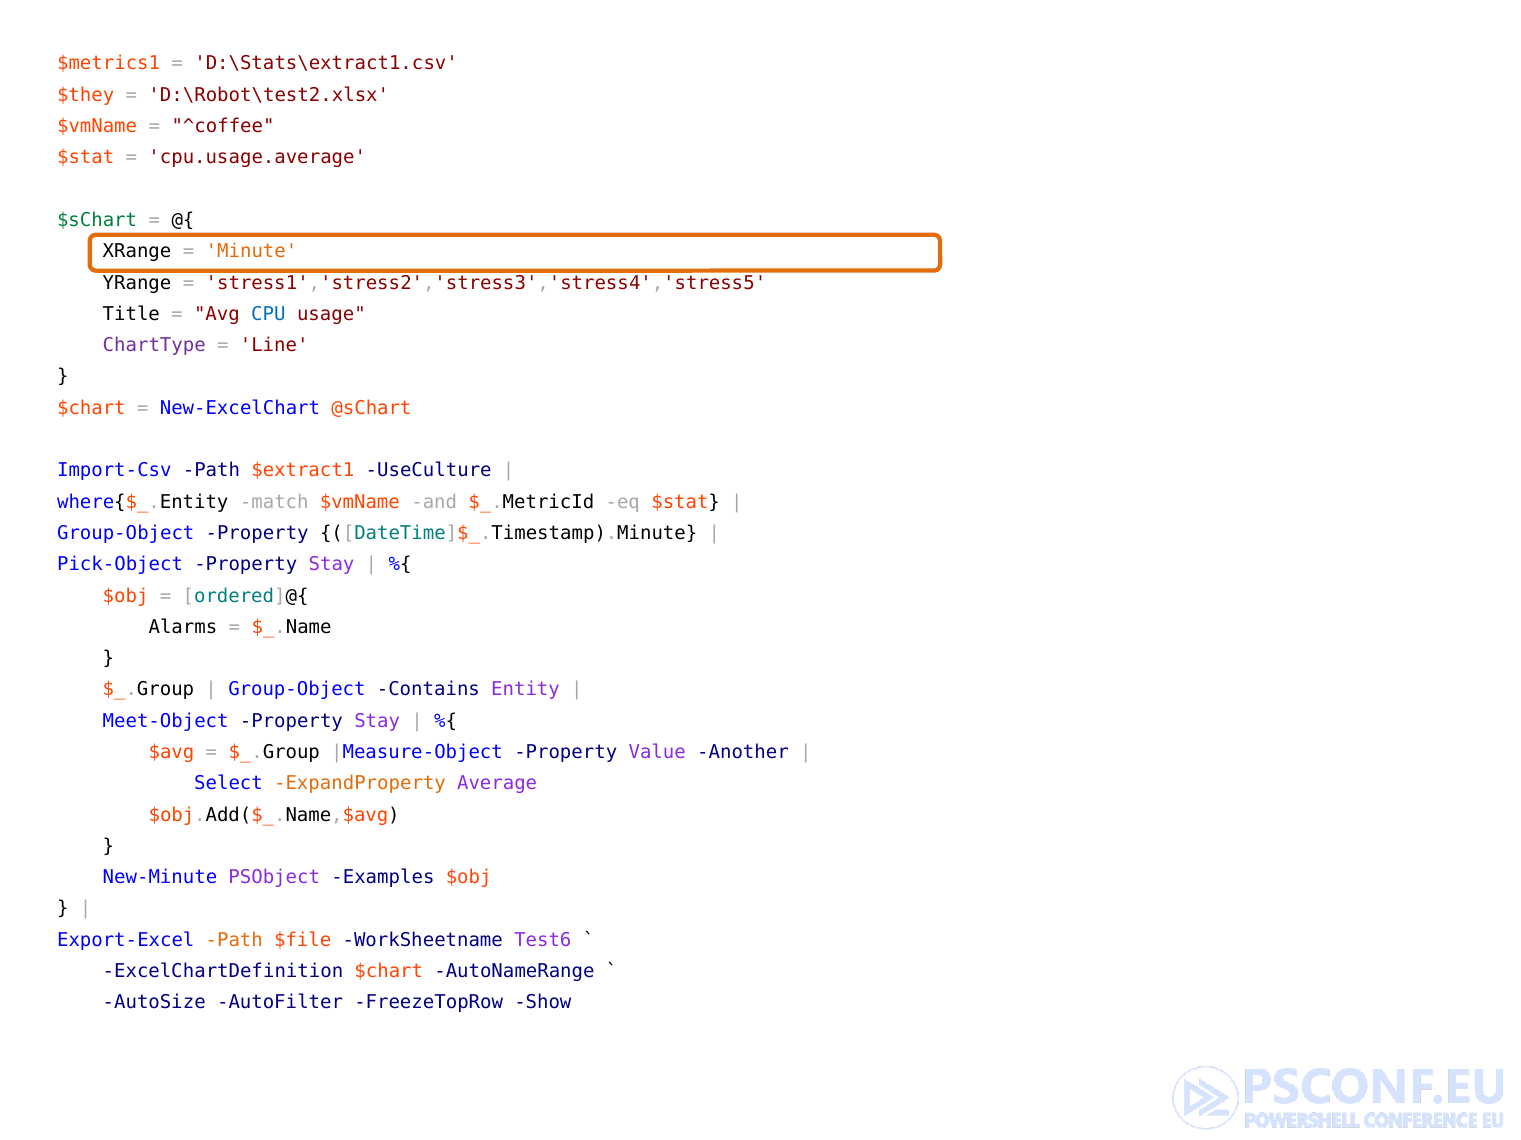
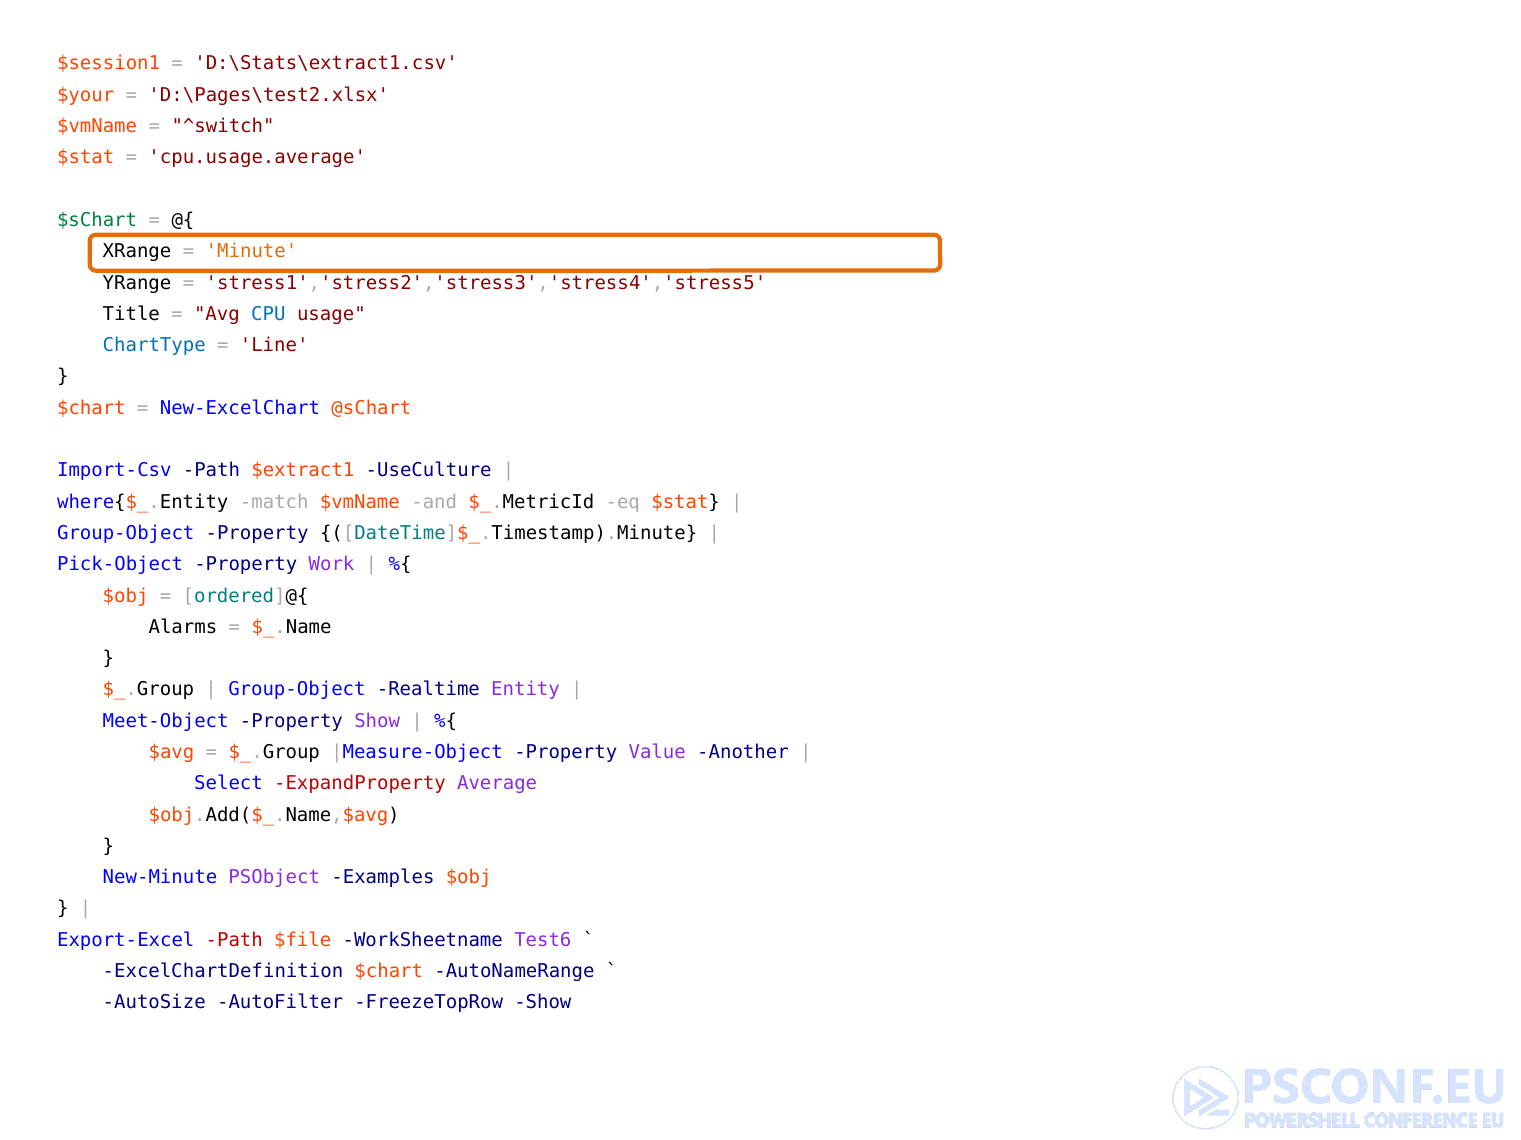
$metrics1: $metrics1 -> $session1 (109, 64)
$they: $they -> $your (86, 95)
D:\Robot\test2.xlsx: D:\Robot\test2.xlsx -> D:\Pages\test2.xlsx (269, 95)
^coffee: ^coffee -> ^switch (223, 126)
ChartType colour: purple -> blue (154, 346)
Stay: Stay -> Work (332, 565)
Contains: Contains -> Realtime (428, 690)
Stay: Stay -> Show (377, 721)
ExpandProperty colour: orange -> red (360, 784)
Path colour: orange -> red (234, 941)
